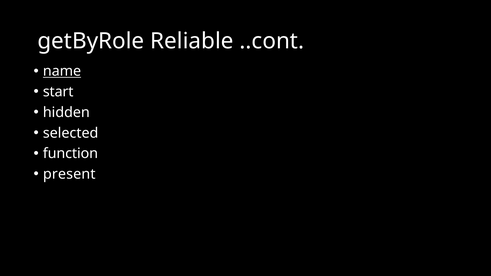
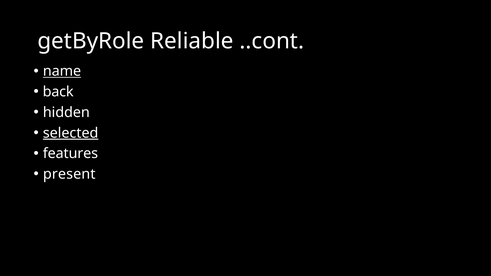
start: start -> back (58, 92)
selected underline: none -> present (71, 133)
function: function -> features (70, 154)
